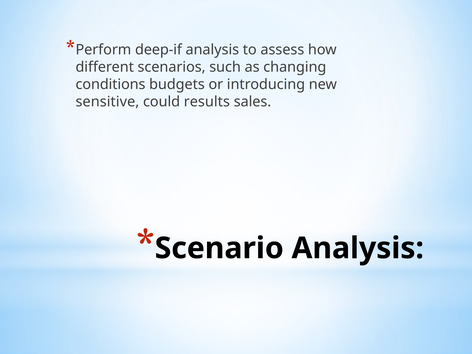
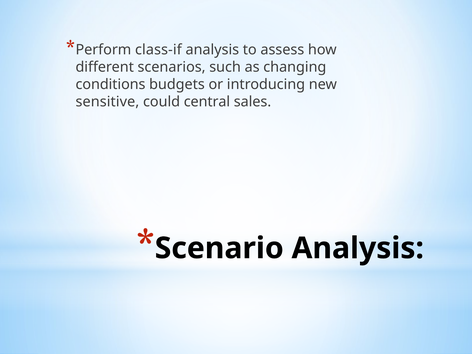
deep-if: deep-if -> class-if (158, 50)
results: results -> central (207, 102)
